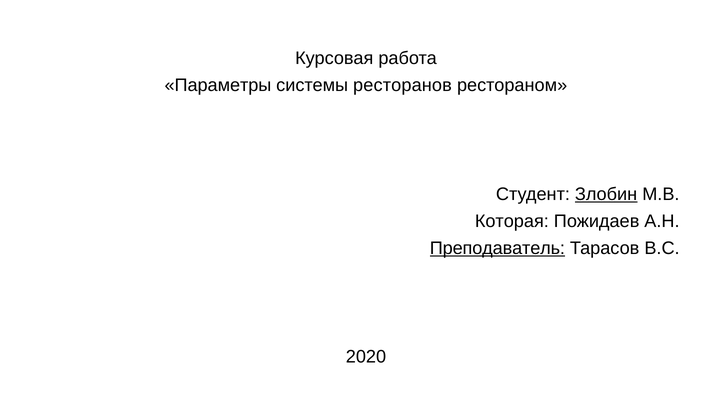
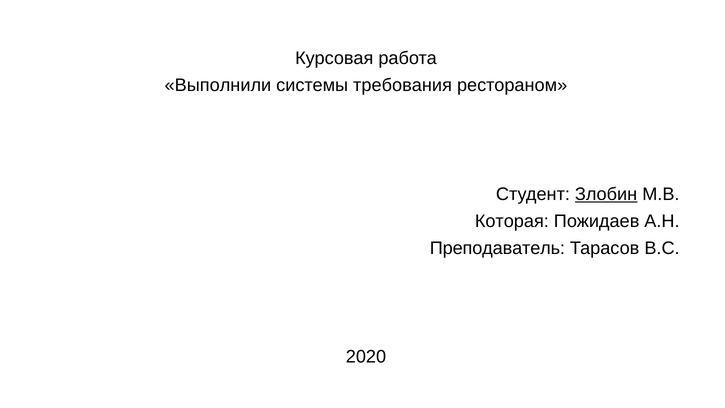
Параметры: Параметры -> Выполнили (218, 85)
ресторанов: ресторанов -> требования (403, 85)
Преподаватель underline: present -> none (497, 248)
